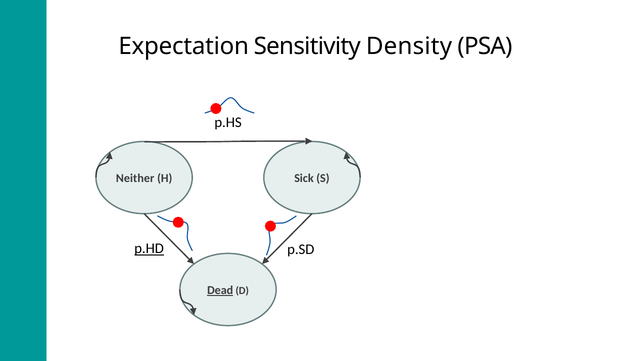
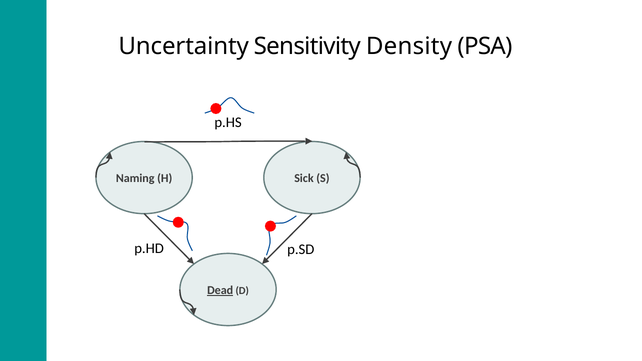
Expectation: Expectation -> Uncertainty (184, 46)
Neither: Neither -> Naming (135, 178)
p.HD underline: present -> none (149, 249)
